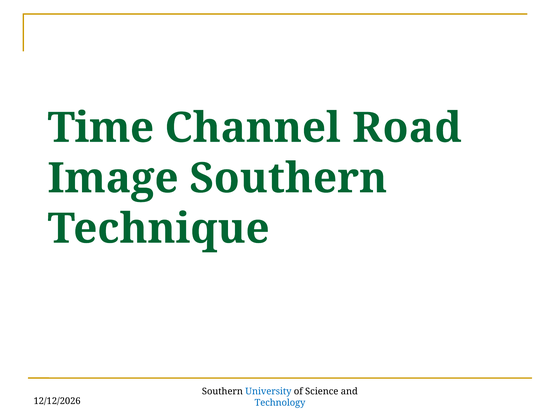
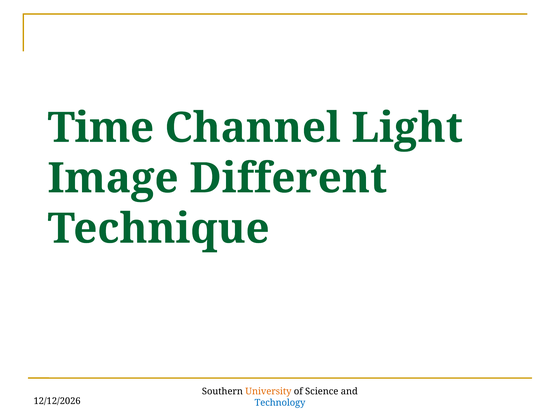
Road: Road -> Light (407, 128)
Image Southern: Southern -> Different (288, 178)
University colour: blue -> orange (268, 392)
